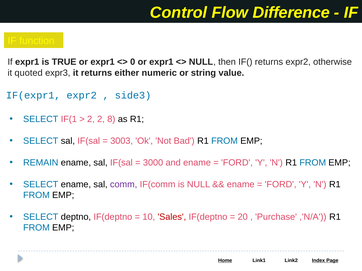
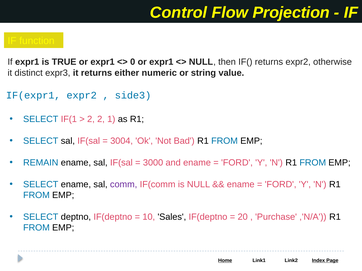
Difference: Difference -> Projection (291, 13)
quoted: quoted -> distinct (29, 73)
8: 8 -> 1 (111, 119)
3003: 3003 -> 3004 (122, 141)
Sales colour: red -> black (172, 217)
